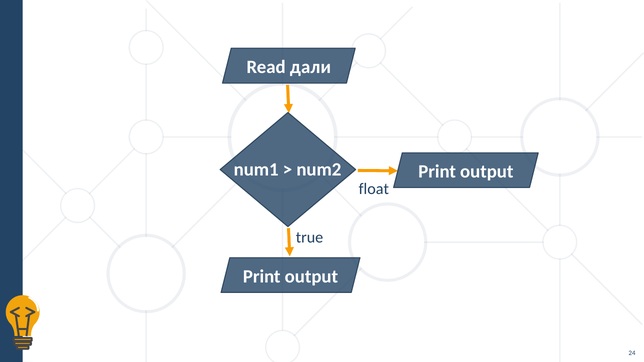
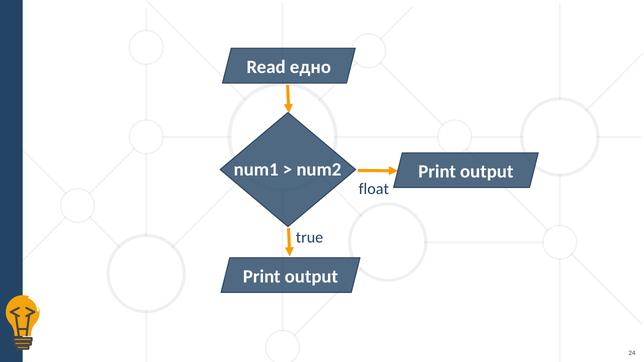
дали: дали -> едно (310, 67)
